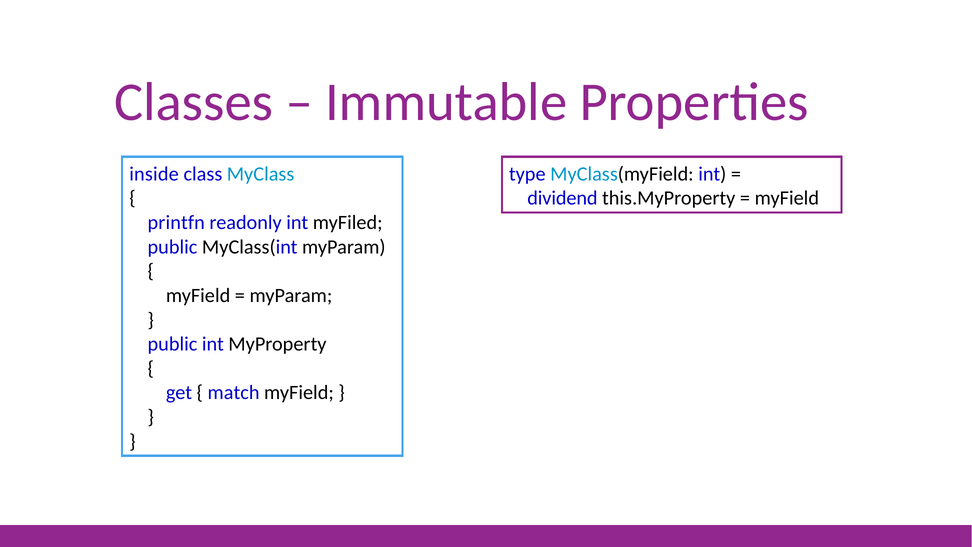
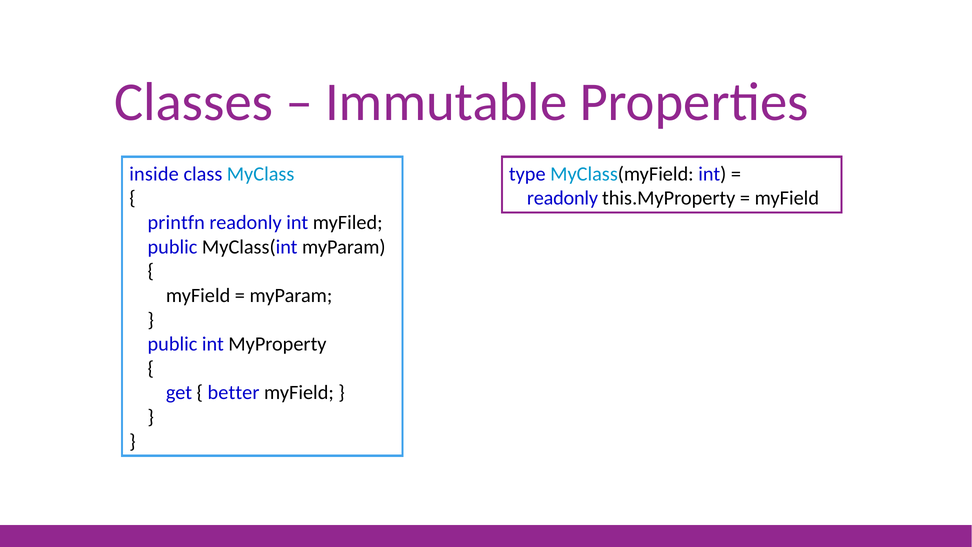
dividend: dividend -> readonly (563, 198)
match: match -> better (234, 393)
